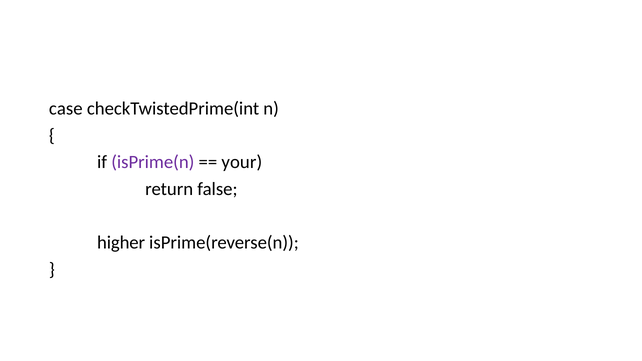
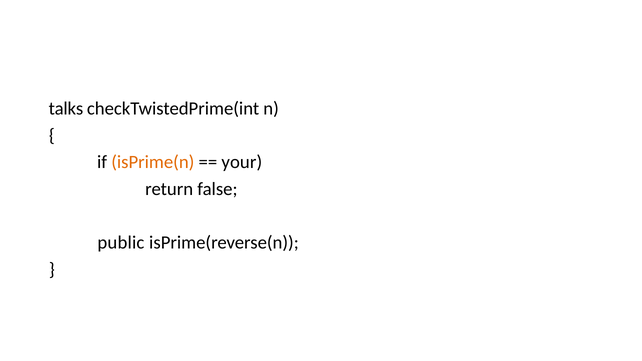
case: case -> talks (66, 109)
isPrime(n colour: purple -> orange (153, 162)
higher: higher -> public (121, 243)
